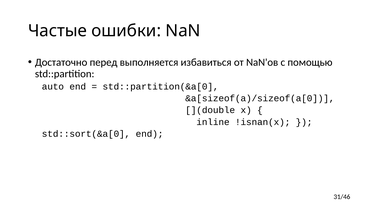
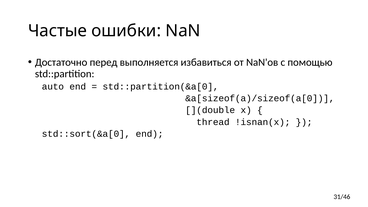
inline: inline -> thread (213, 122)
